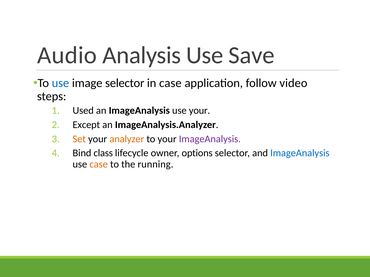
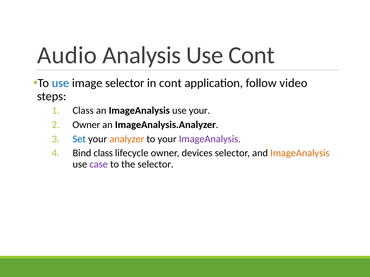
Use Save: Save -> Cont (252, 55)
in case: case -> cont (170, 83)
Used: Used -> Class (83, 111)
Except: Except -> Owner (86, 125)
Set colour: orange -> blue (79, 139)
options: options -> devices (197, 153)
ImageAnalysis colour: blue -> orange (300, 153)
case colour: orange -> purple (99, 164)
the running: running -> selector (156, 164)
